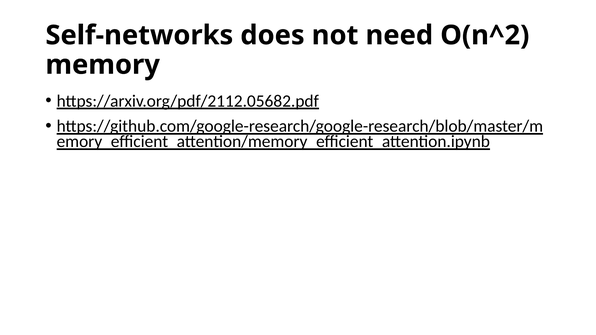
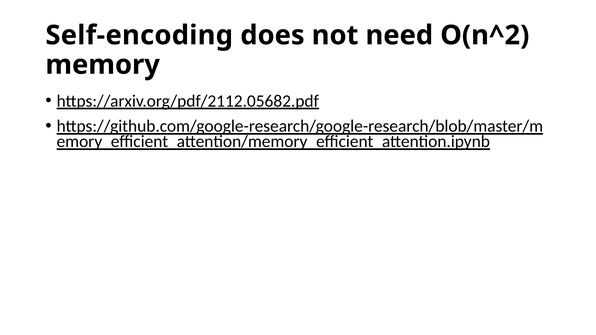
Self-networks: Self-networks -> Self-encoding (139, 35)
